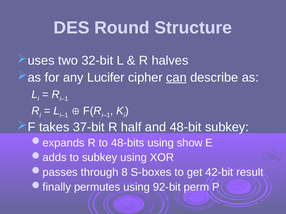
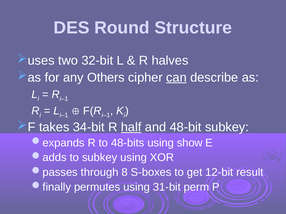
Lucifer: Lucifer -> Others (106, 78)
37-bit: 37-bit -> 34-bit (89, 127)
half underline: none -> present (131, 127)
42-bit: 42-bit -> 12-bit (219, 173)
92-bit: 92-bit -> 31-bit (167, 187)
